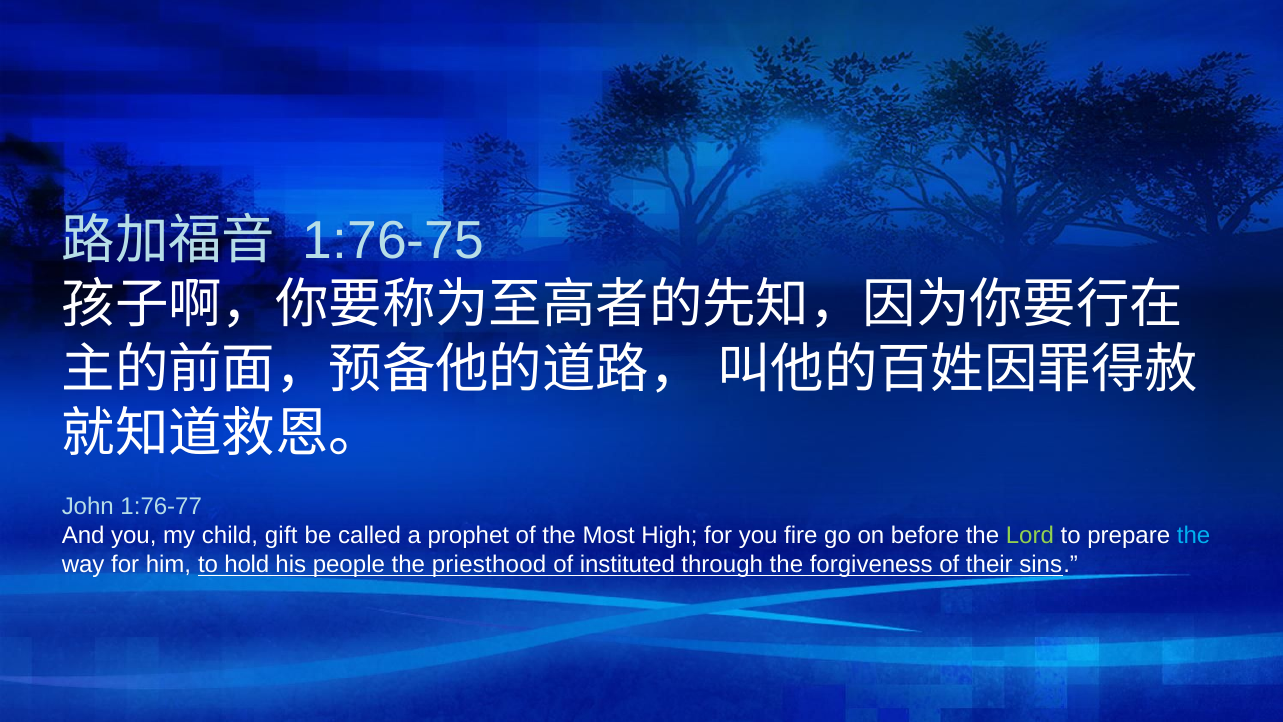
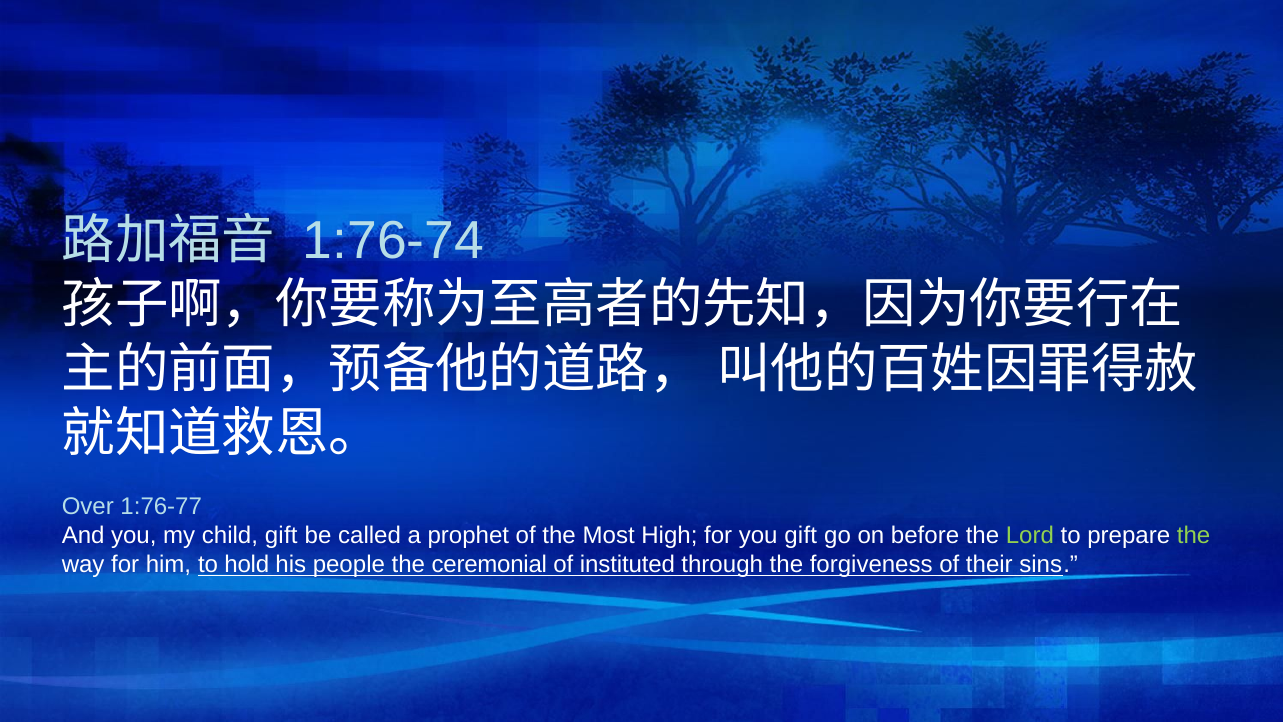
1:76-75: 1:76-75 -> 1:76-74 (393, 241)
John: John -> Over (88, 507)
you fire: fire -> gift (801, 536)
the colour: light blue -> light green (1194, 536)
priesthood: priesthood -> ceremonial (489, 565)
